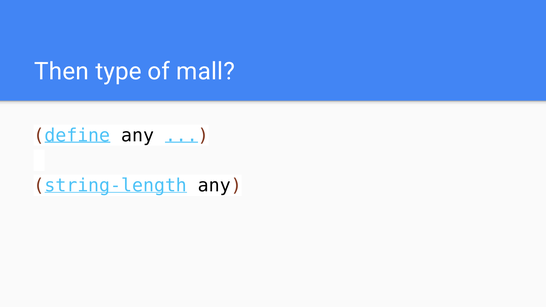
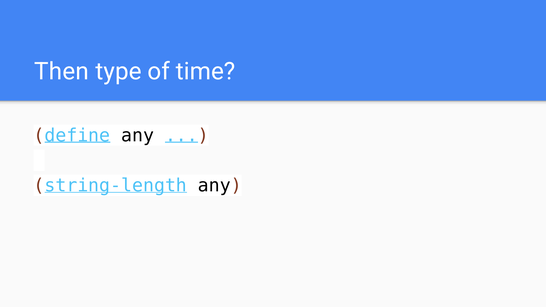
mall: mall -> time (206, 72)
